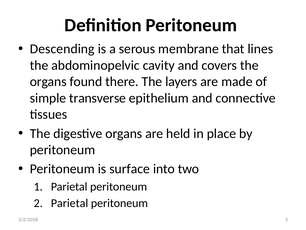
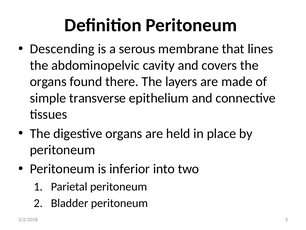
surface: surface -> inferior (130, 169)
Parietal: Parietal -> Bladder (70, 203)
